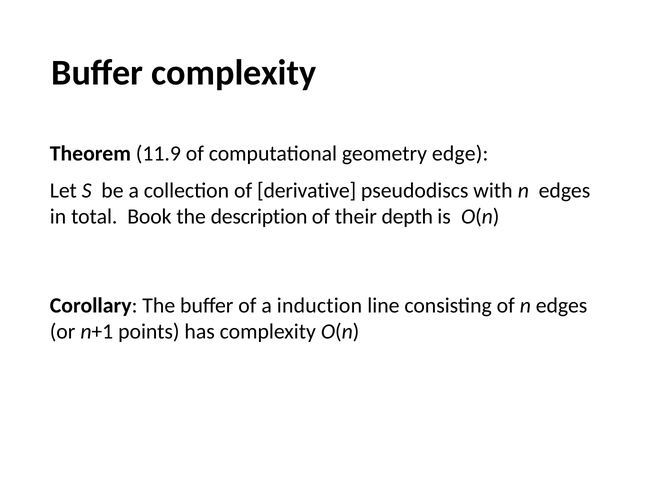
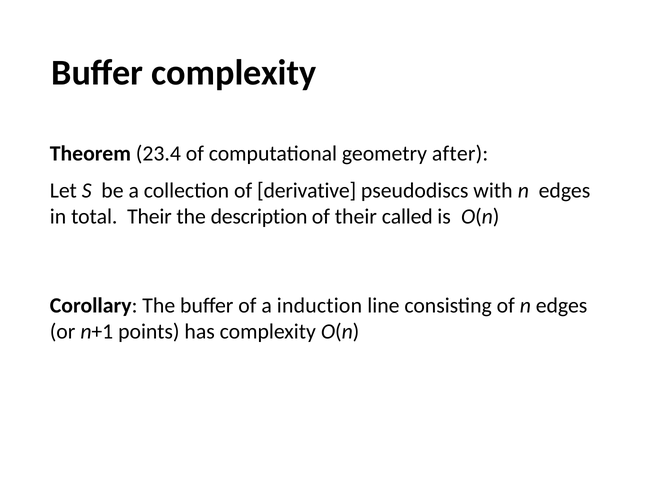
11.9: 11.9 -> 23.4 (158, 154)
edge: edge -> after (460, 154)
total Book: Book -> Their (149, 217)
depth: depth -> called (407, 217)
